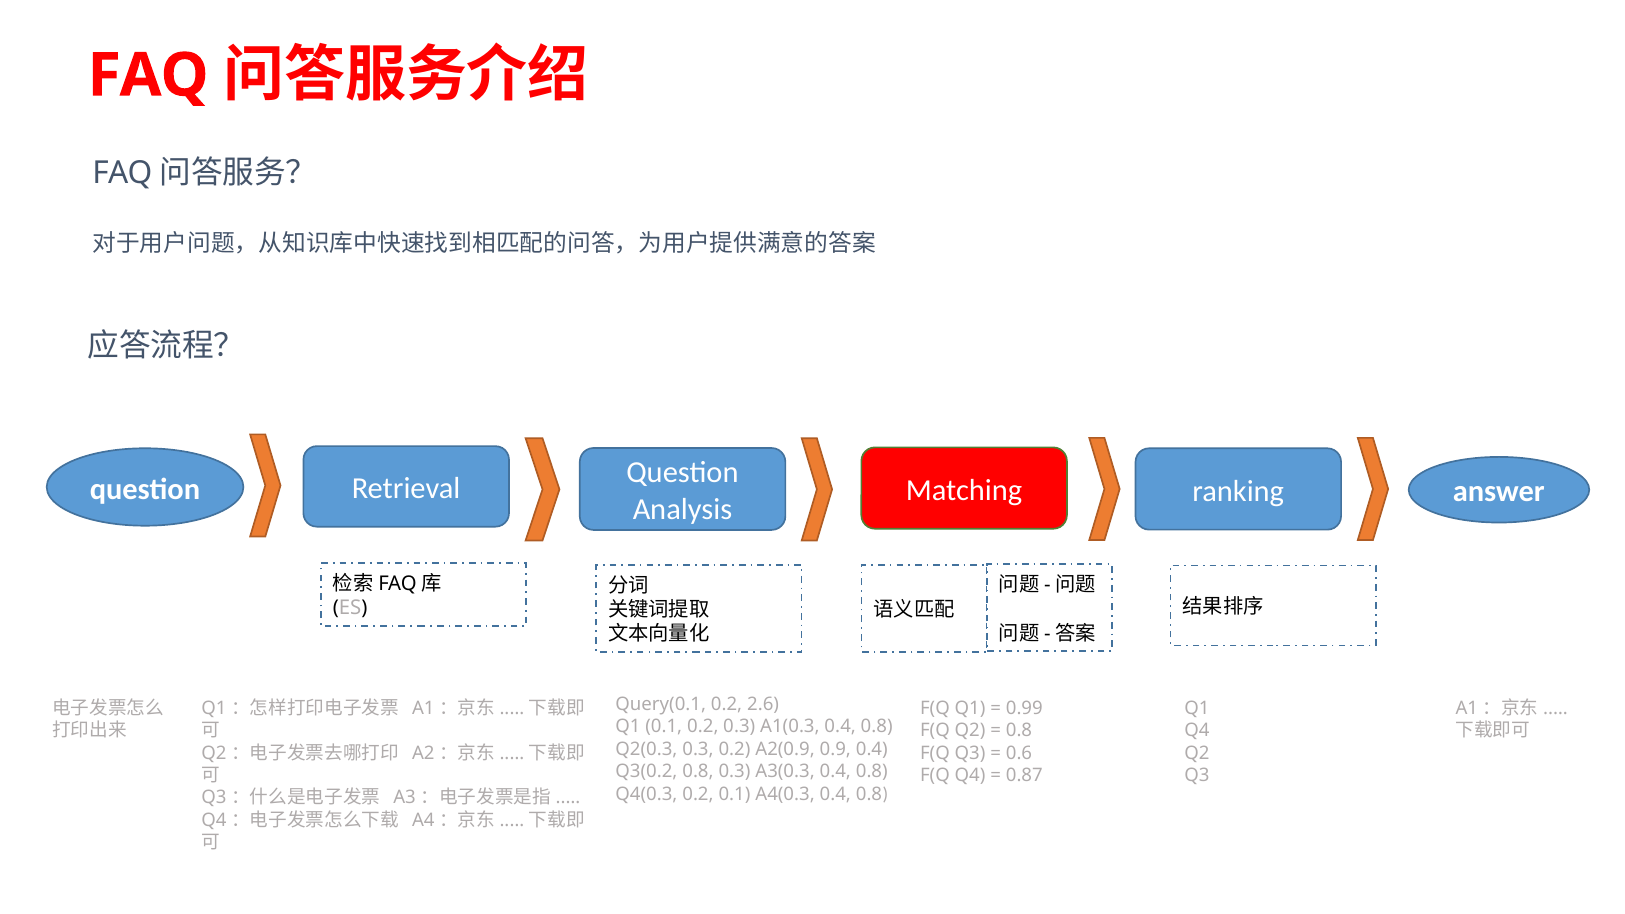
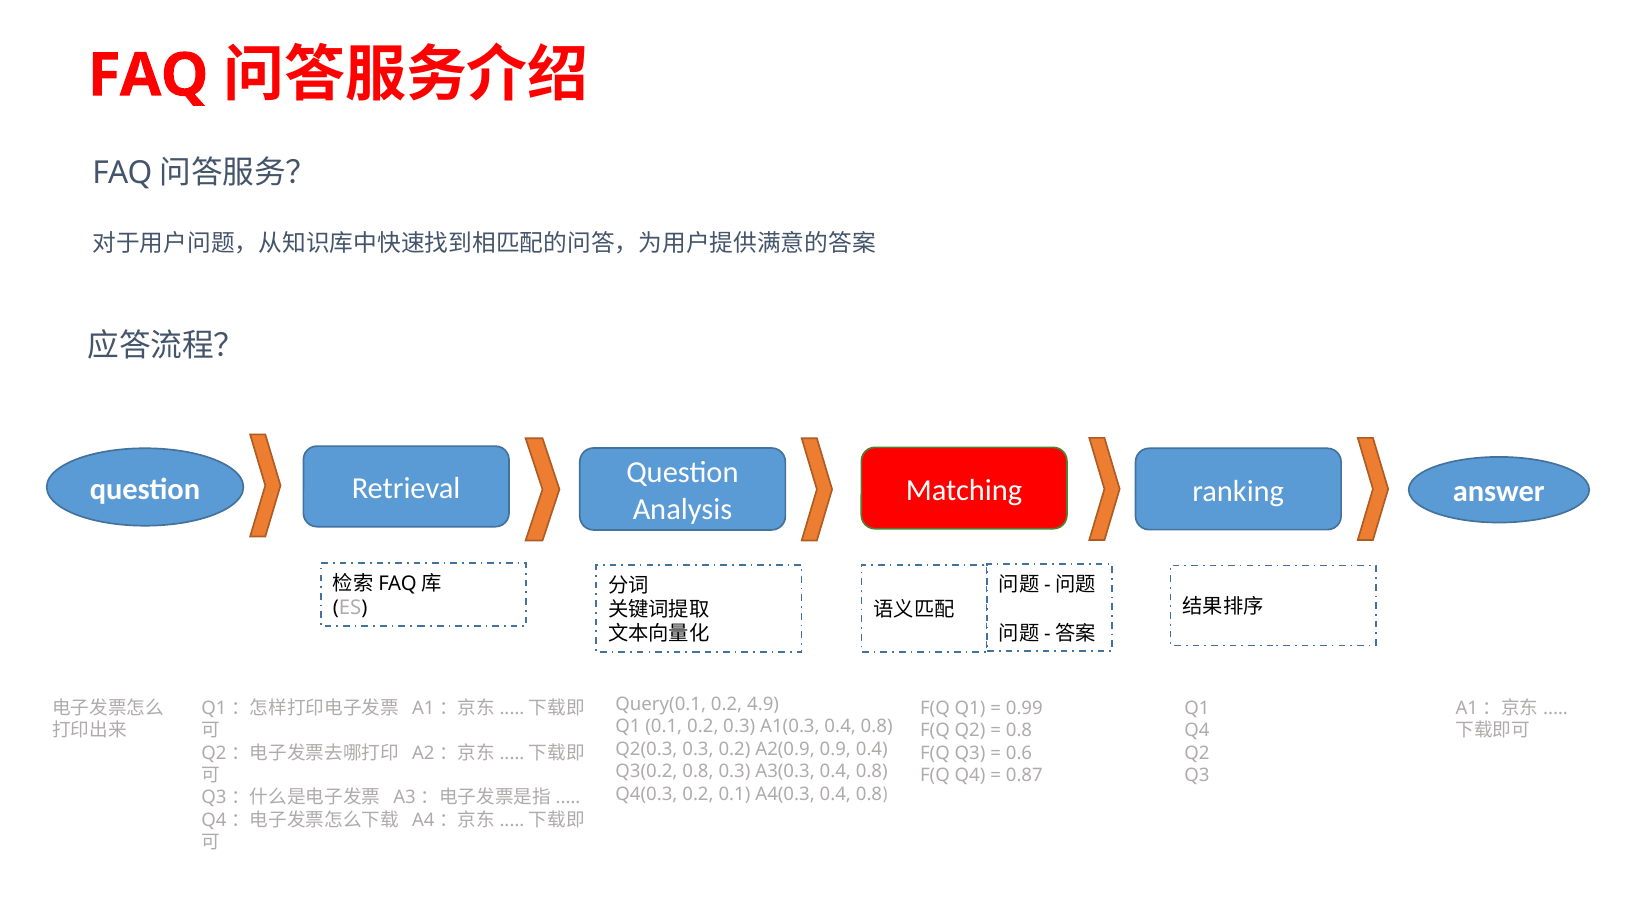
2.6: 2.6 -> 4.9 (763, 704)
